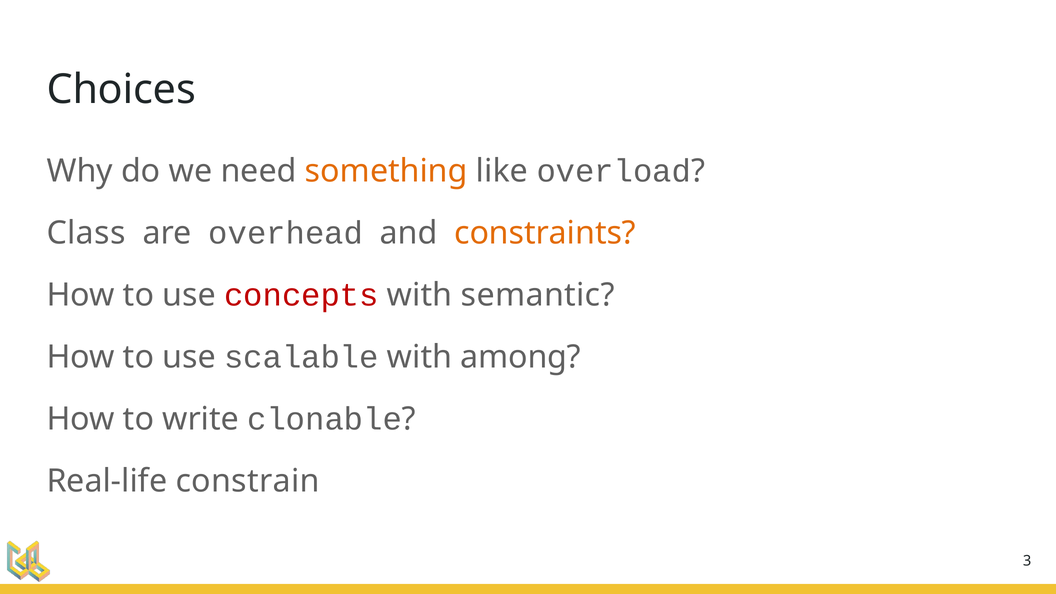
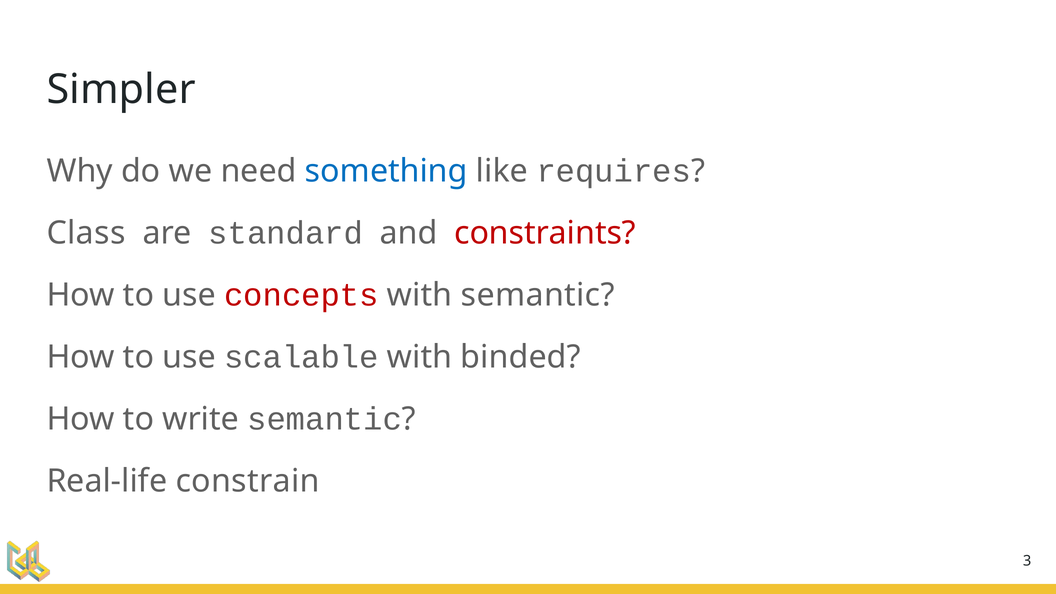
Choices: Choices -> Simpler (121, 90)
something colour: orange -> blue (386, 171)
overload: overload -> requires (614, 171)
overhead: overhead -> standard (286, 233)
constraints colour: orange -> red (545, 233)
among: among -> binded (521, 357)
write clonable: clonable -> semantic (325, 419)
